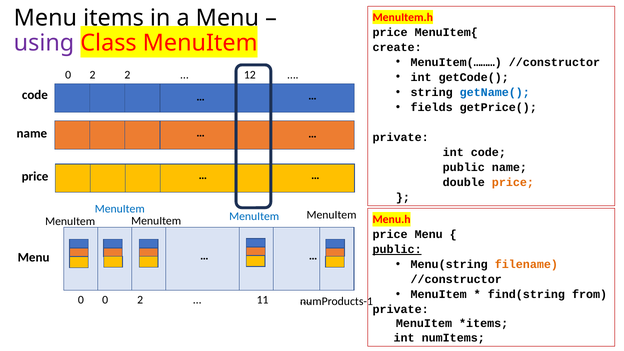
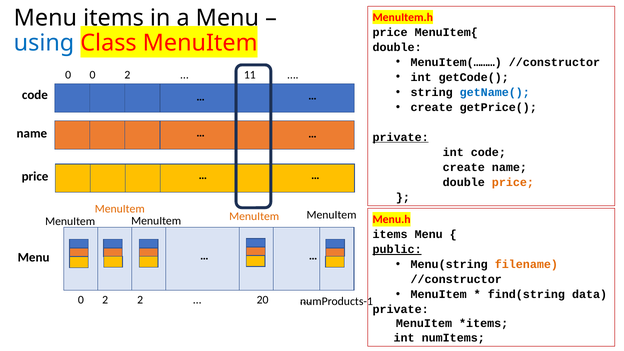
using colour: purple -> blue (44, 43)
create: create -> double (397, 47)
2: 2 -> 0 (93, 75)
12: 12 -> 11 (250, 75)
fields: fields -> create (432, 107)
private underline: none -> present (401, 137)
public: public -> create (464, 167)
MenuItem colour: blue -> orange (120, 209)
MenuItem colour: blue -> orange (254, 217)
price: price -> items (390, 235)
from: from -> data (590, 295)
0: 0 -> 2 (105, 300)
11: 11 -> 20 (263, 300)
